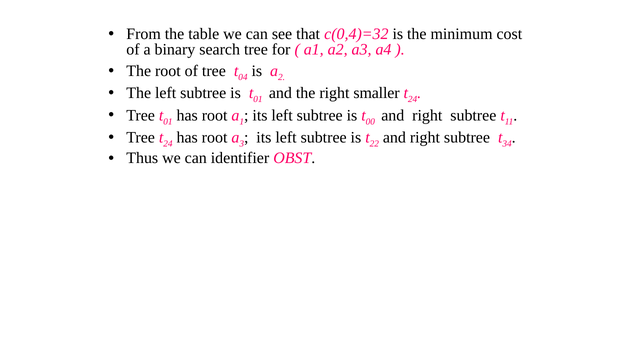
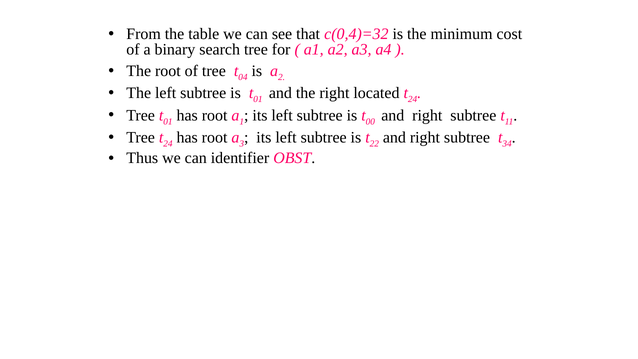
smaller: smaller -> located (376, 93)
